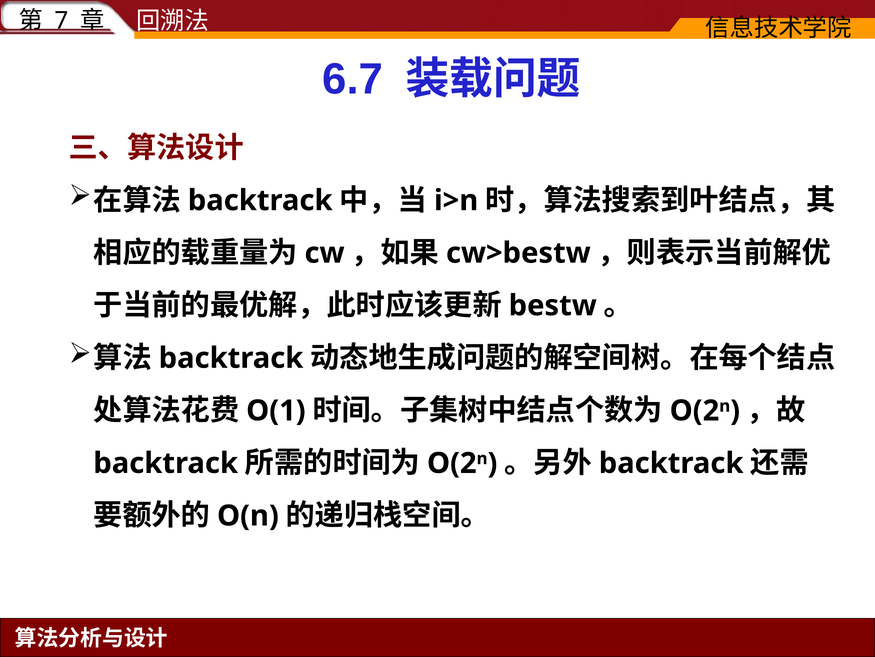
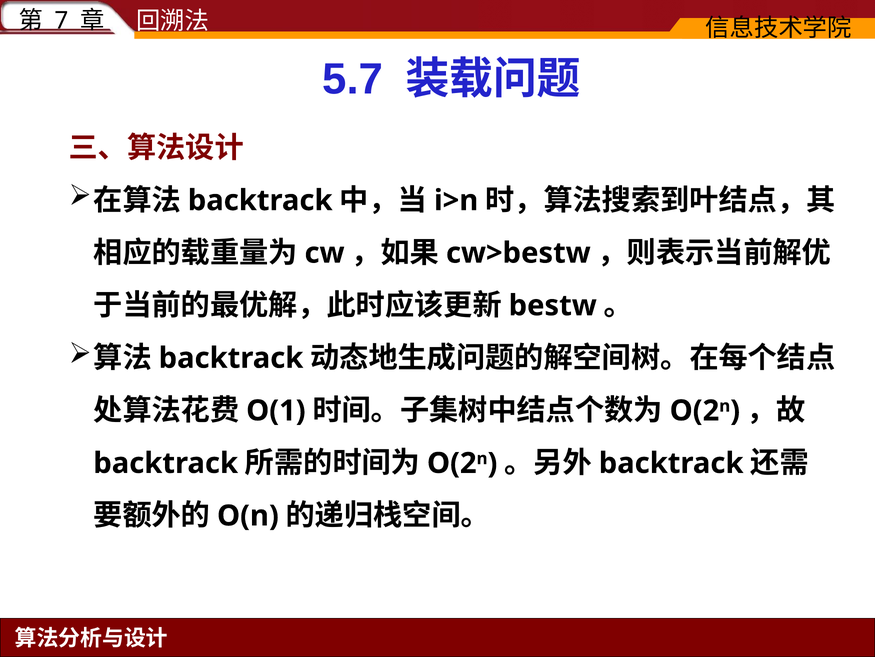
6.7: 6.7 -> 5.7 (353, 79)
